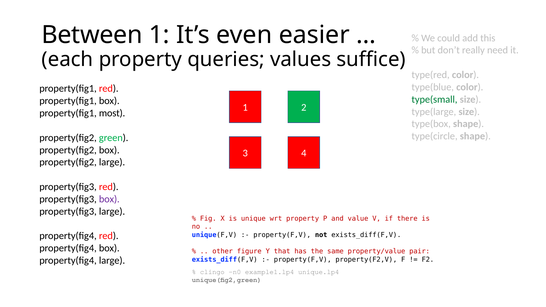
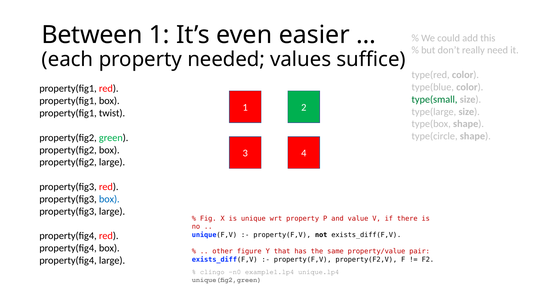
queries: queries -> needed (226, 59)
most: most -> twist (112, 113)
box colour: purple -> blue (109, 199)
